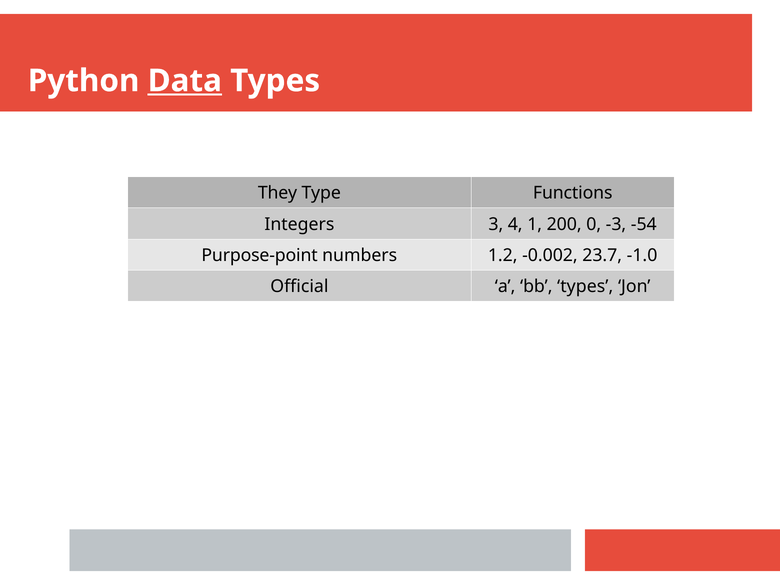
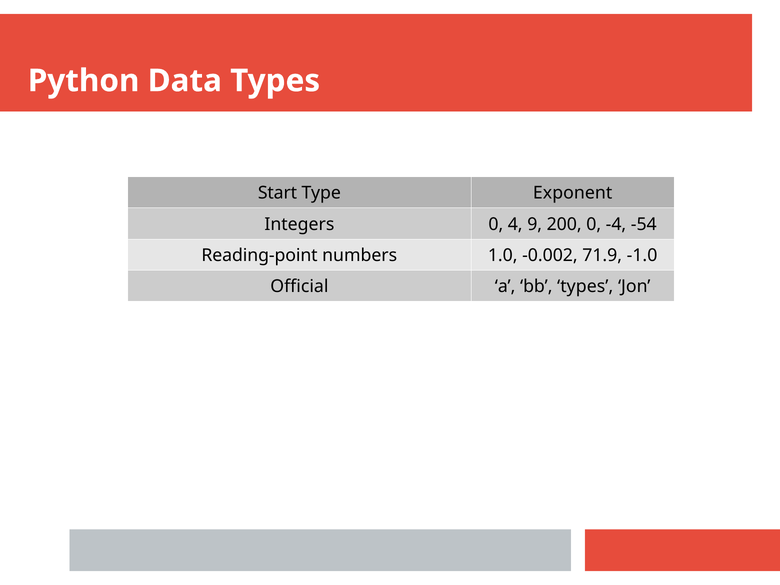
Data underline: present -> none (185, 81)
They: They -> Start (277, 193)
Functions: Functions -> Exponent (573, 193)
Integers 3: 3 -> 0 (496, 224)
1: 1 -> 9 (535, 224)
-3: -3 -> -4 (616, 224)
Purpose-point: Purpose-point -> Reading-point (260, 255)
1.2: 1.2 -> 1.0 (503, 255)
23.7: 23.7 -> 71.9 (602, 255)
